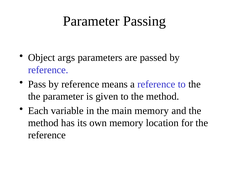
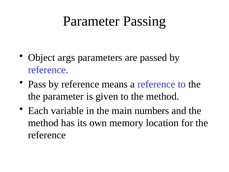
main memory: memory -> numbers (152, 110)
